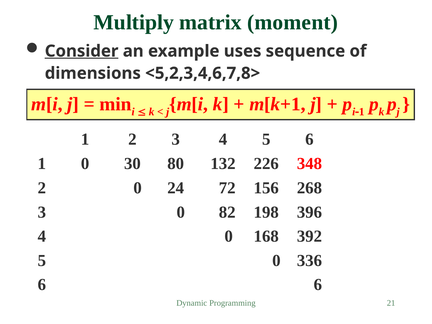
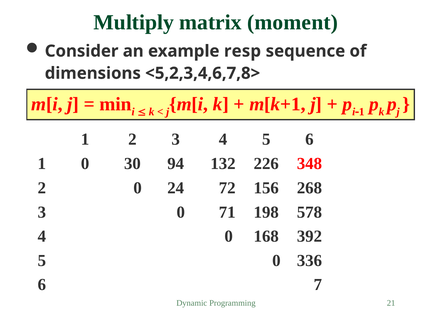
Consider underline: present -> none (82, 51)
uses: uses -> resp (242, 51)
80: 80 -> 94 (176, 164)
82: 82 -> 71 (227, 212)
396: 396 -> 578 (309, 212)
6 6: 6 -> 7 (318, 285)
